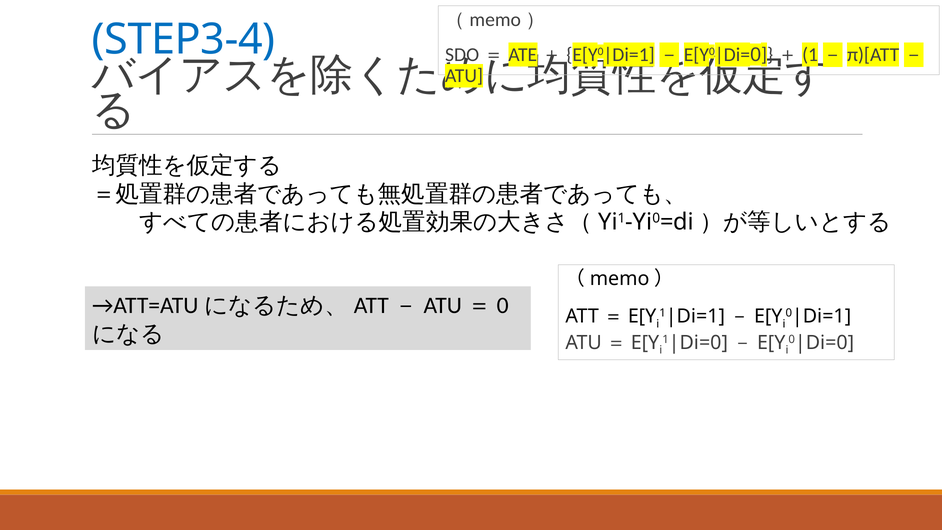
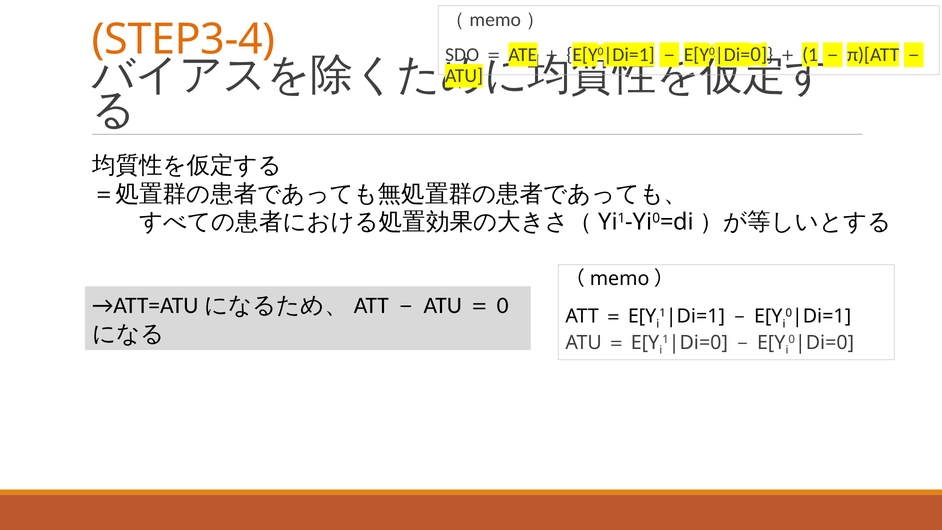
STEP3-4 colour: blue -> orange (184, 40)
